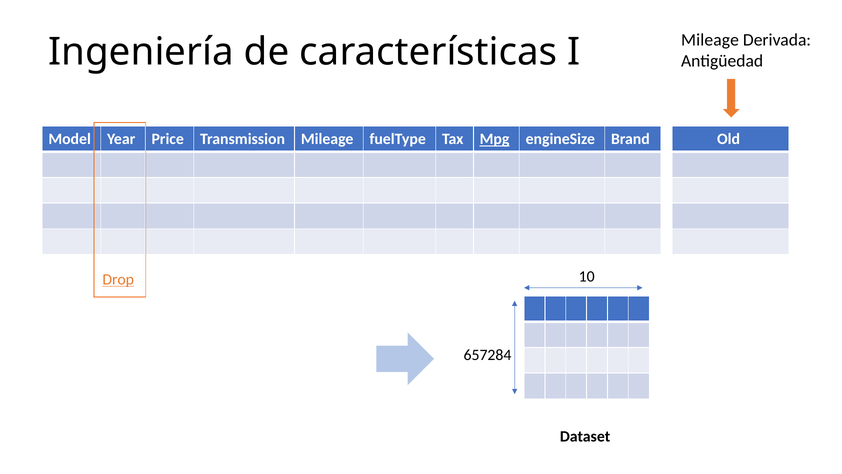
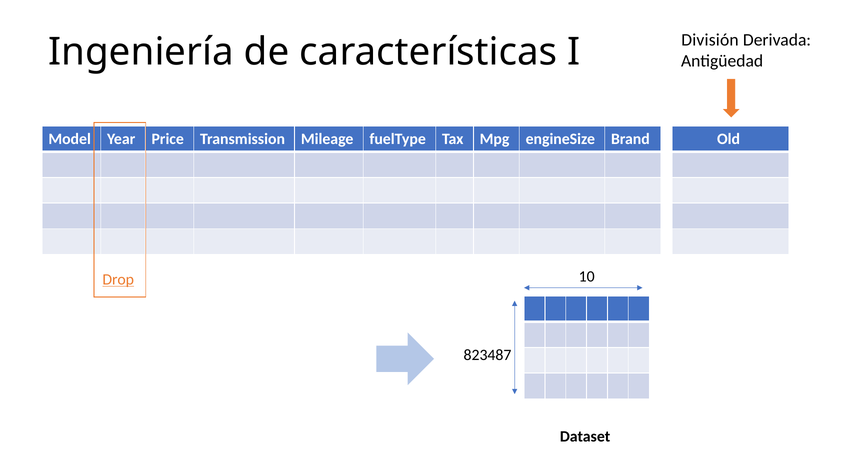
Mileage: Mileage -> División (710, 40)
Mpg underline: present -> none (495, 139)
657284: 657284 -> 823487 (487, 355)
